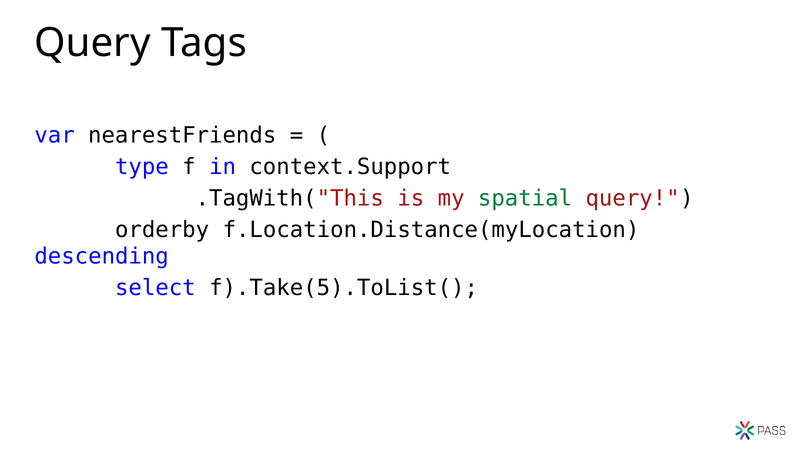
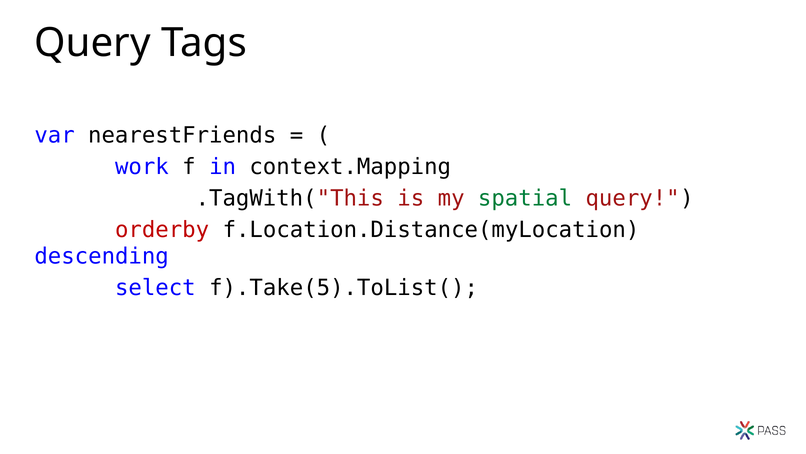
type: type -> work (142, 167)
context.Support: context.Support -> context.Mapping (350, 167)
orderby colour: black -> red (162, 229)
